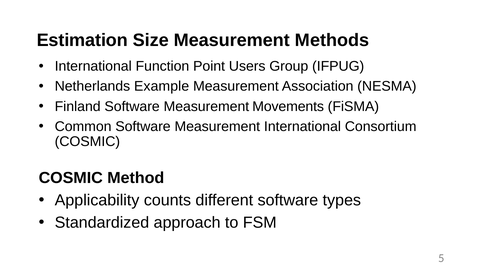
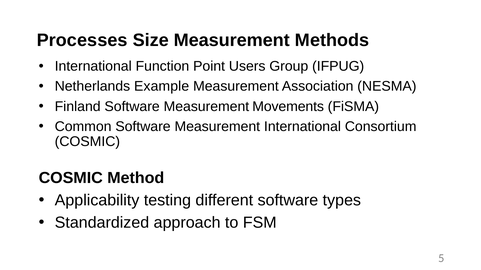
Estimation: Estimation -> Processes (82, 40)
counts: counts -> testing (167, 201)
